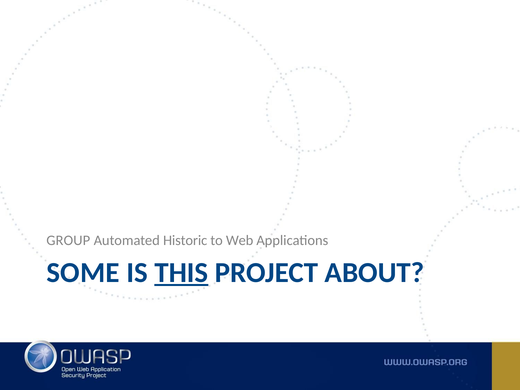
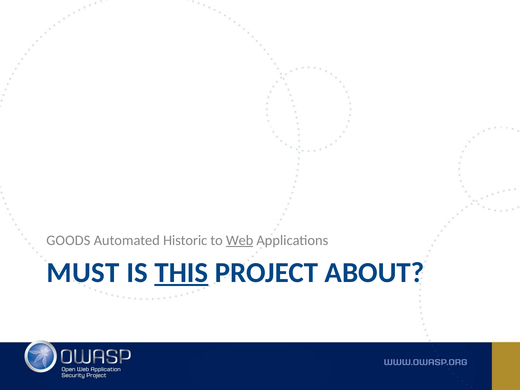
GROUP: GROUP -> GOODS (68, 240)
Web underline: none -> present (240, 240)
SOME: SOME -> MUST (83, 273)
